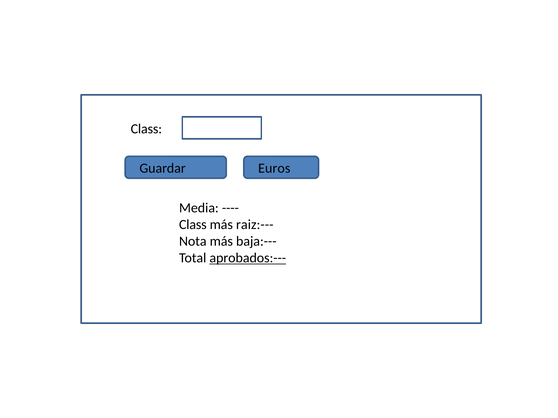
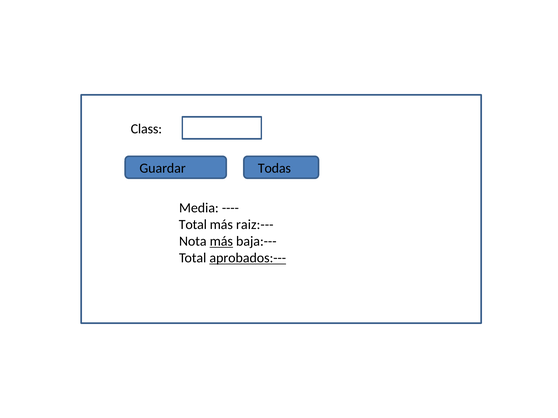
Euros: Euros -> Todas (274, 169)
Class: Class -> Total (193, 225)
más underline: none -> present (221, 242)
